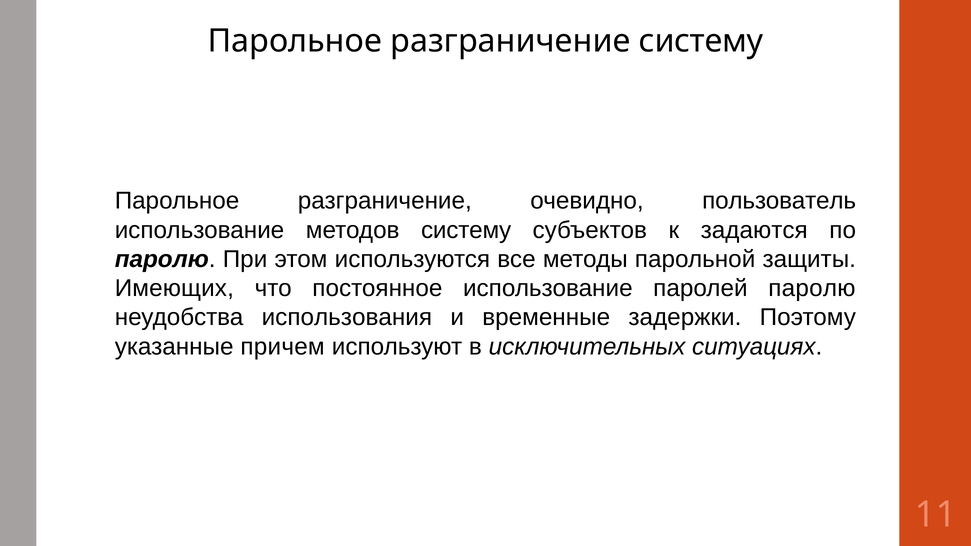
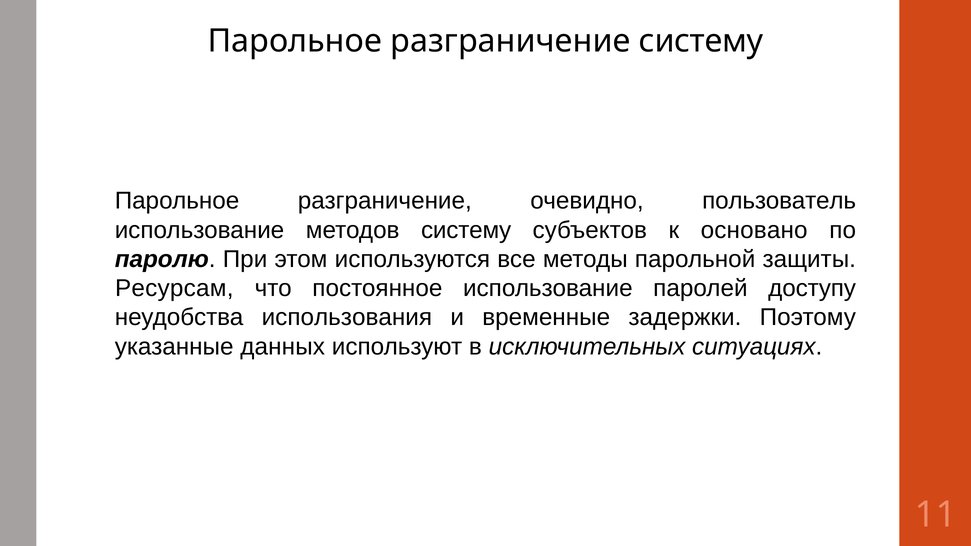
задаются: задаются -> основано (754, 230)
Имеющих: Имеющих -> Ресурсам (174, 288)
паролей паролю: паролю -> доступу (812, 288)
причем: причем -> данных (283, 347)
